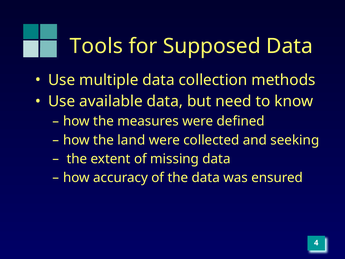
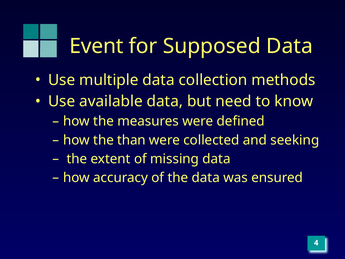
Tools: Tools -> Event (96, 46)
land: land -> than (131, 140)
